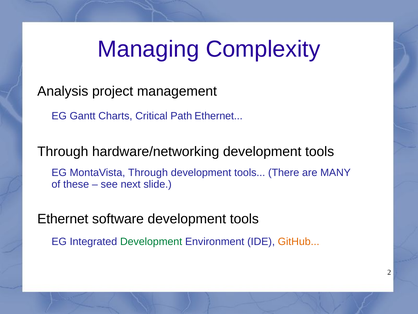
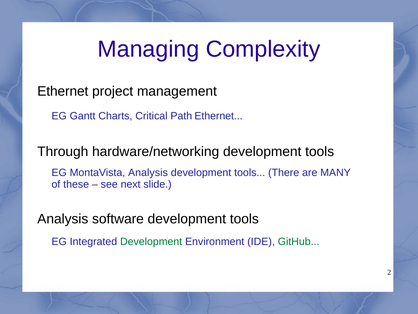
Analysis: Analysis -> Ethernet (63, 91)
MontaVista Through: Through -> Analysis (148, 172)
Ethernet: Ethernet -> Analysis (63, 218)
GitHub colour: orange -> green (299, 241)
